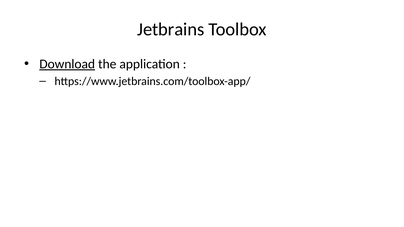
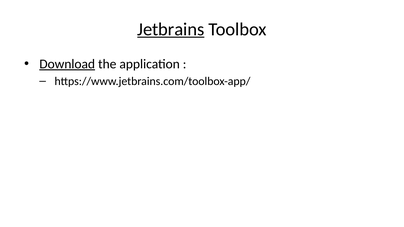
Jetbrains underline: none -> present (171, 29)
